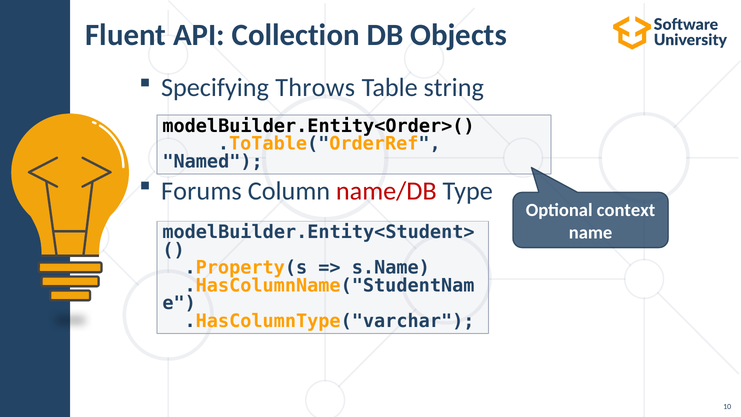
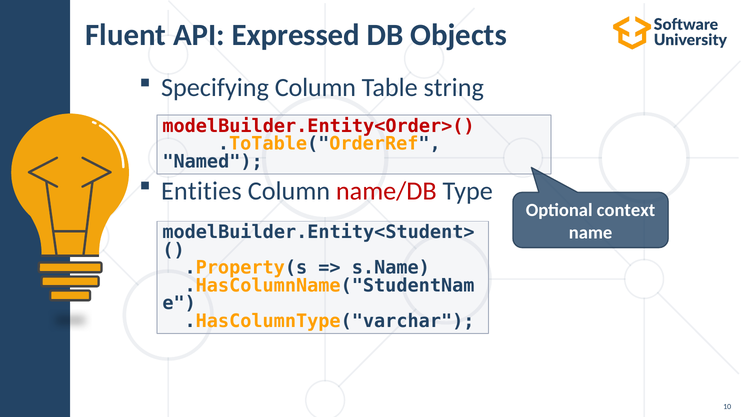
Collection: Collection -> Expressed (296, 35)
Specifying Throws: Throws -> Column (315, 88)
modelBuilder.Entity<Order>( colour: black -> red (319, 126)
Forums: Forums -> Entities (201, 191)
